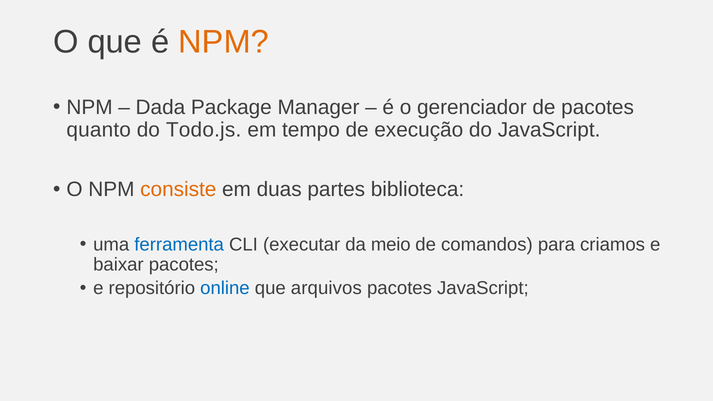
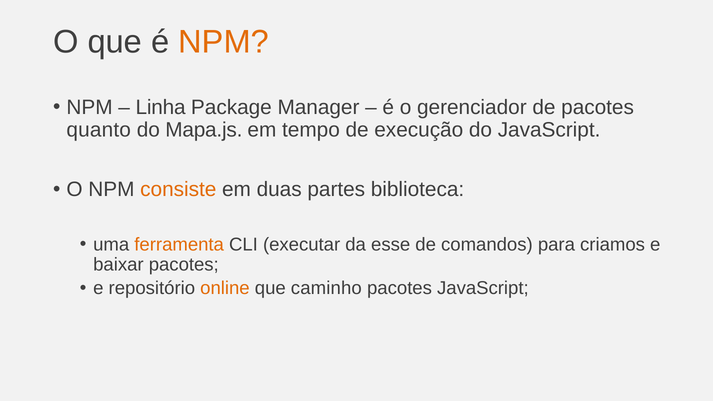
Dada: Dada -> Linha (161, 107)
Todo.js: Todo.js -> Mapa.js (204, 130)
ferramenta colour: blue -> orange (179, 244)
meio: meio -> esse (391, 244)
online colour: blue -> orange (225, 288)
arquivos: arquivos -> caminho (326, 288)
